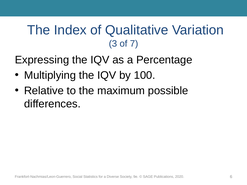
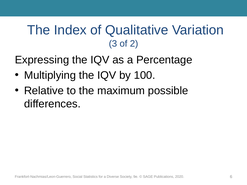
7: 7 -> 2 (134, 44)
